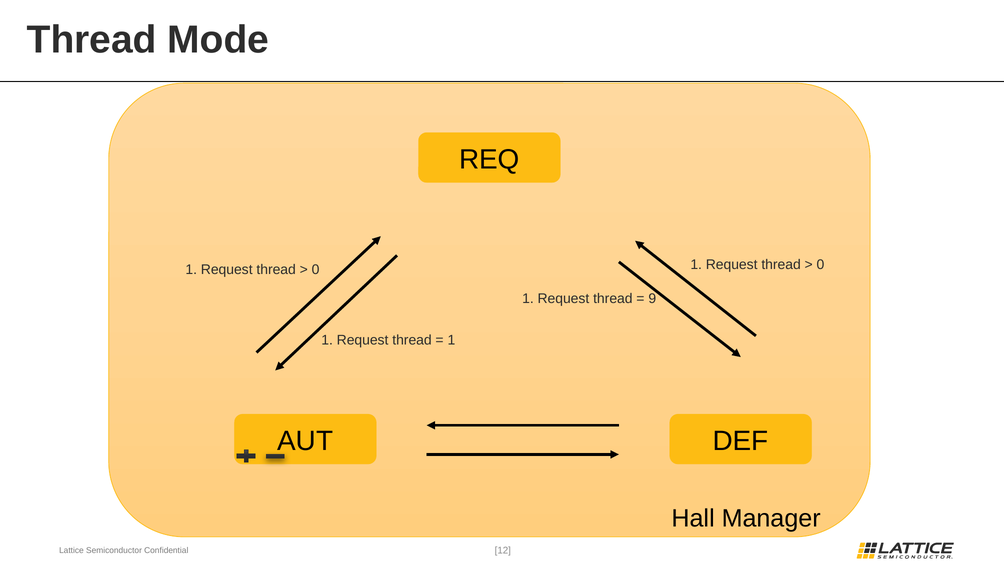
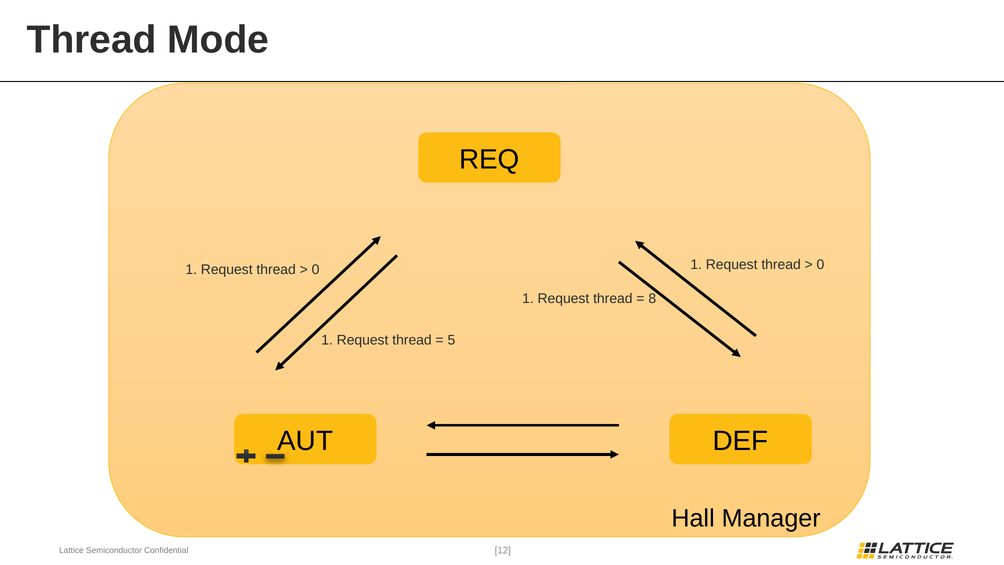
9: 9 -> 8 (652, 298)
1: 1 -> 5 (451, 340)
